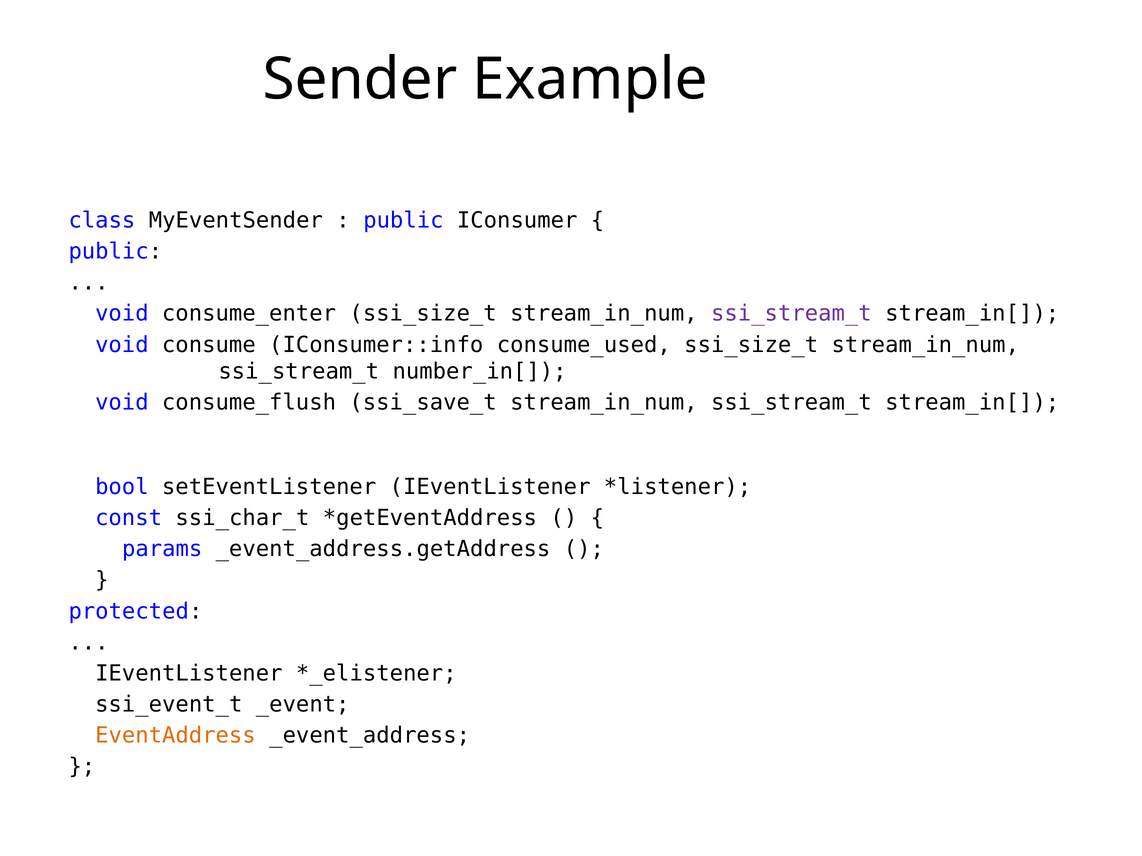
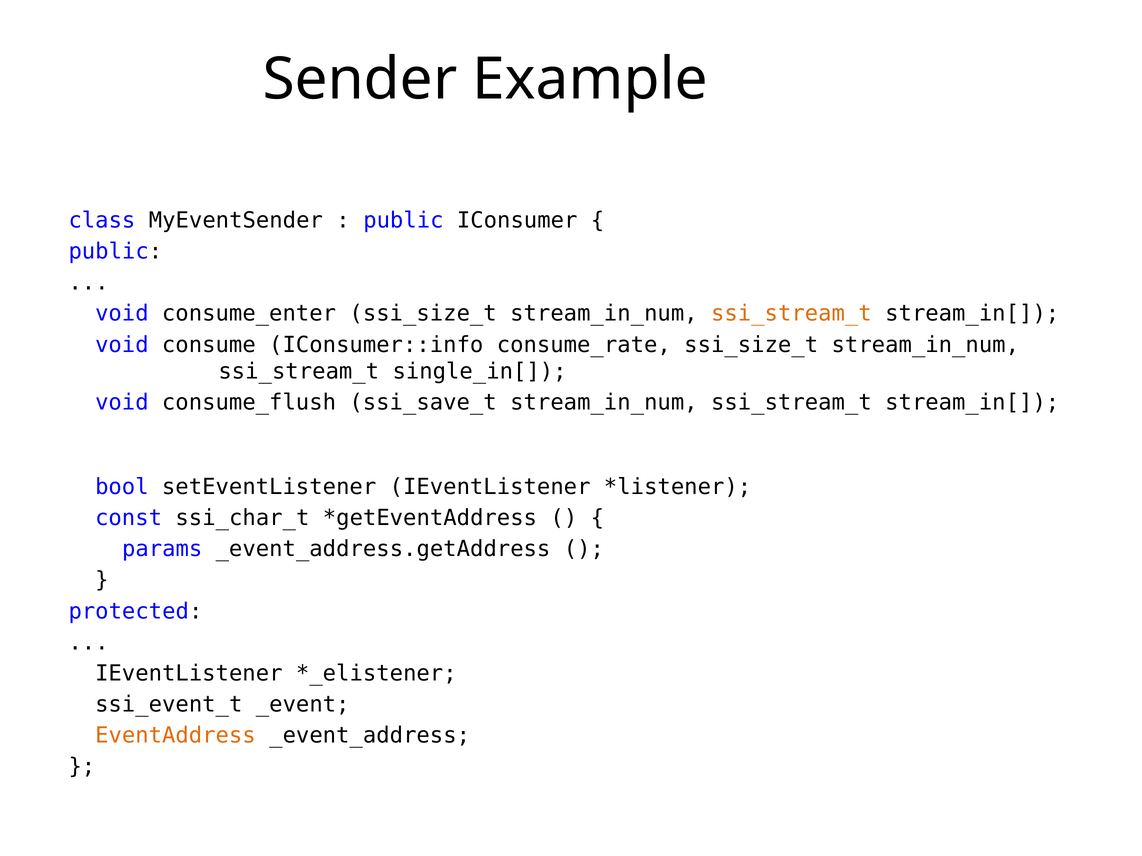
ssi_stream_t colour: purple -> orange (791, 314)
consume_used: consume_used -> consume_rate (584, 345)
number_in[: number_in[ -> single_in[ (480, 372)
